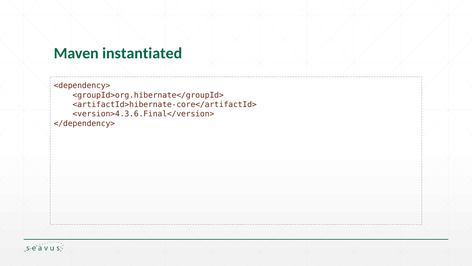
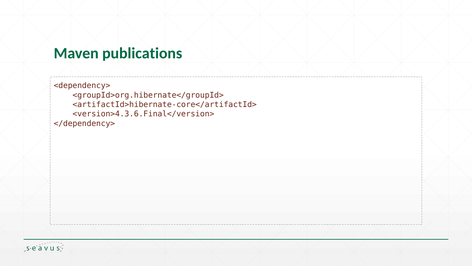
instantiated: instantiated -> publications (142, 53)
